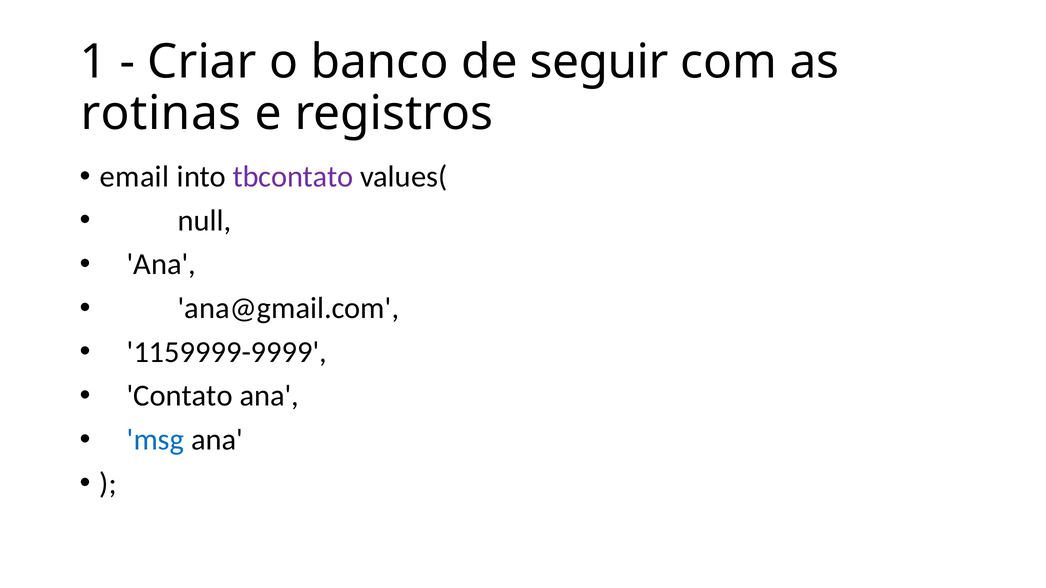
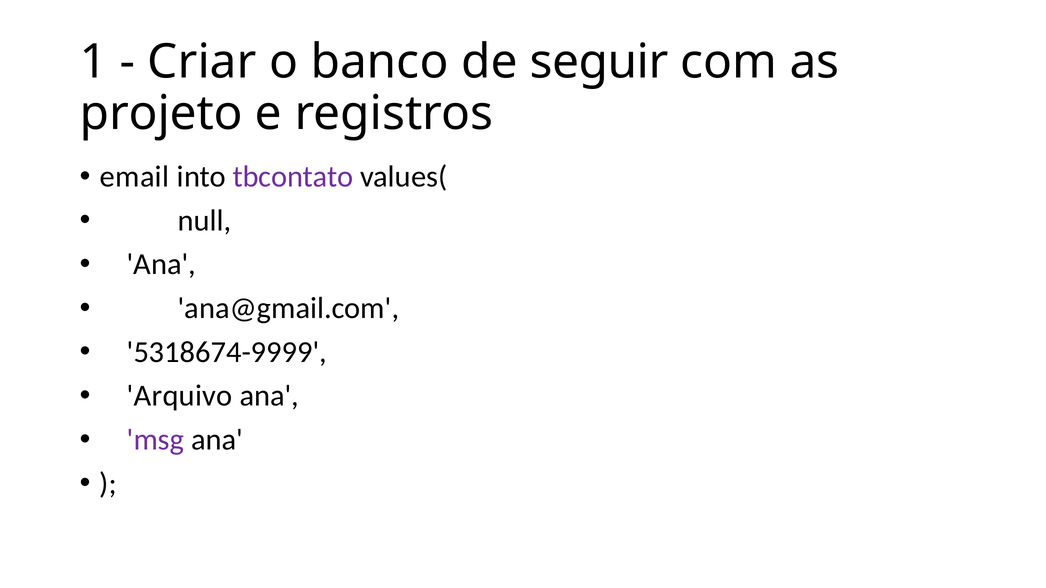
rotinas: rotinas -> projeto (161, 114)
1159999-9999: 1159999-9999 -> 5318674-9999 (227, 352)
Contato: Contato -> Arquivo (180, 396)
msg colour: blue -> purple (155, 440)
